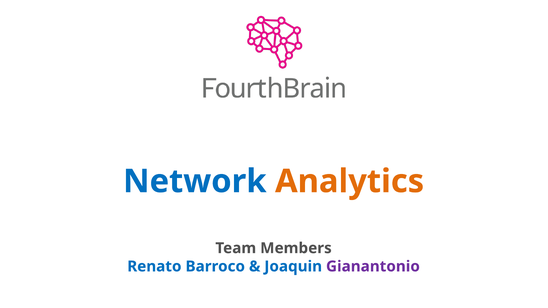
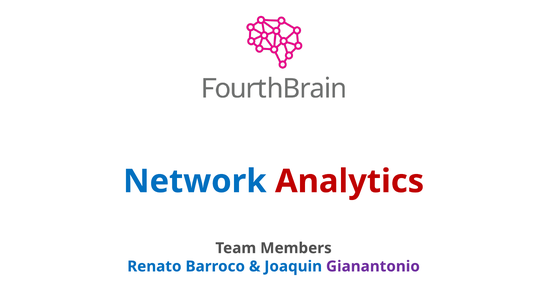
Analytics colour: orange -> red (350, 182)
